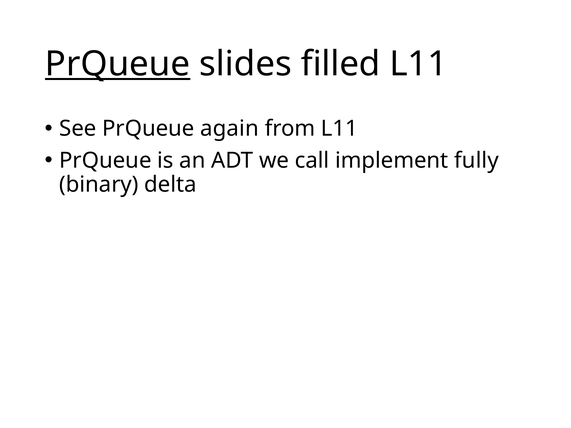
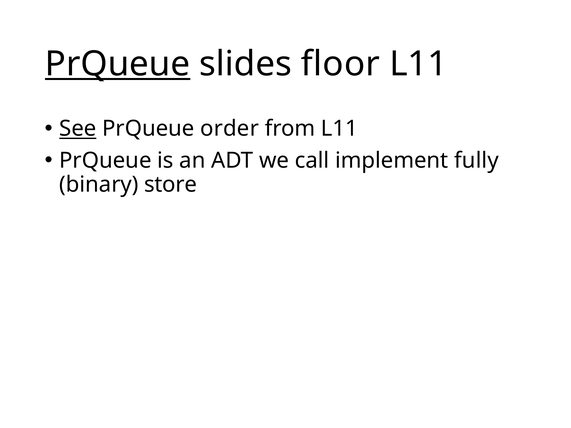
filled: filled -> floor (340, 64)
See underline: none -> present (78, 129)
again: again -> order (230, 129)
delta: delta -> store (170, 185)
